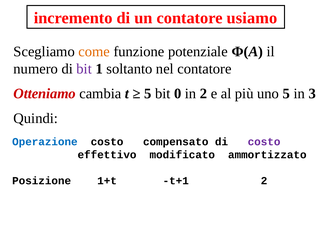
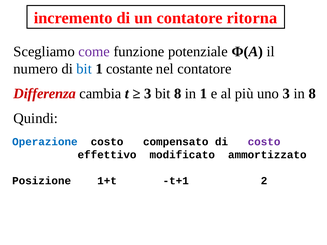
usiamo: usiamo -> ritorna (252, 18)
come colour: orange -> purple (94, 52)
bit colour: purple -> blue (84, 69)
soltanto: soltanto -> costante (129, 69)
Otteniamo: Otteniamo -> Differenza (45, 94)
5: 5 -> 3 (148, 94)
bit 0: 0 -> 8 (178, 94)
in 2: 2 -> 1 (204, 94)
uno 5: 5 -> 3 (286, 94)
in 3: 3 -> 8 (312, 94)
